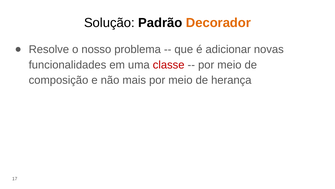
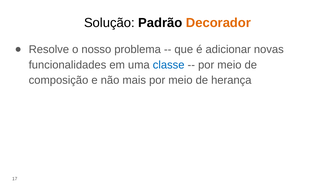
classe colour: red -> blue (169, 65)
